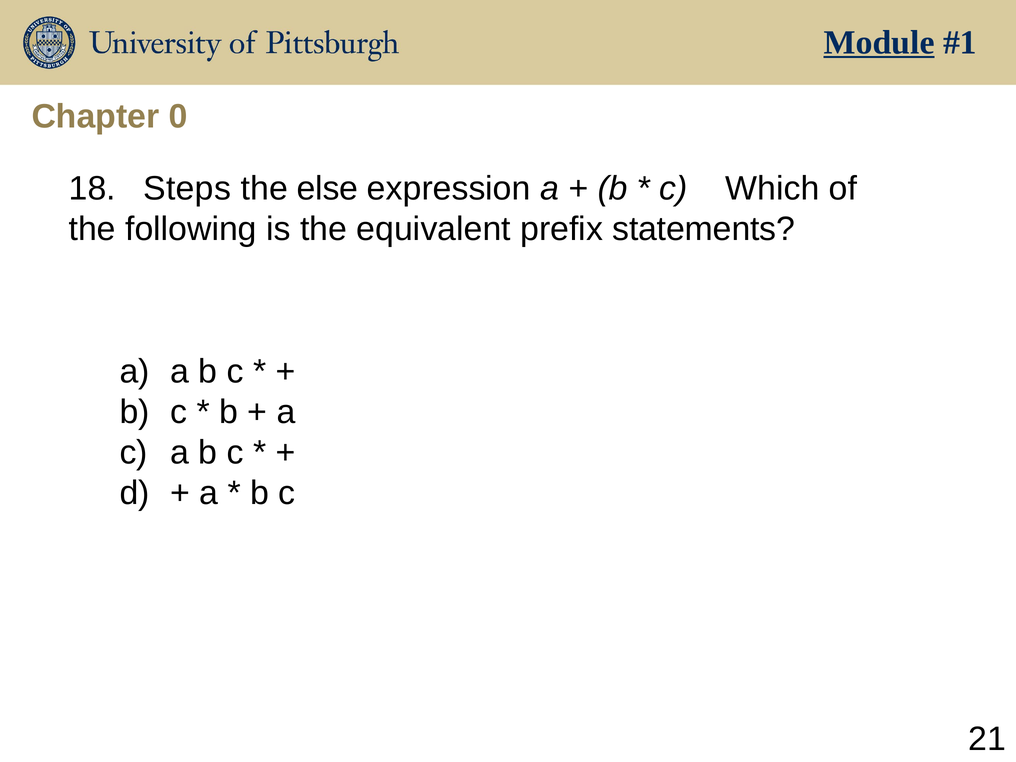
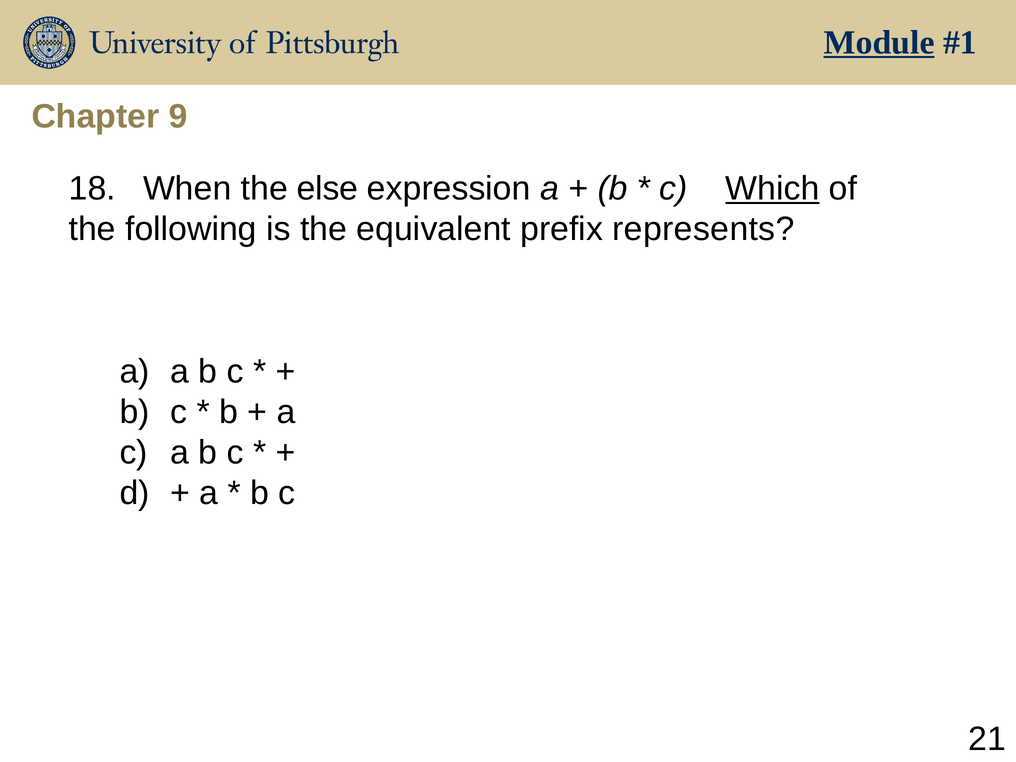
0: 0 -> 9 (178, 117)
Steps: Steps -> When (187, 188)
Which underline: none -> present (772, 188)
statements: statements -> represents (703, 229)
